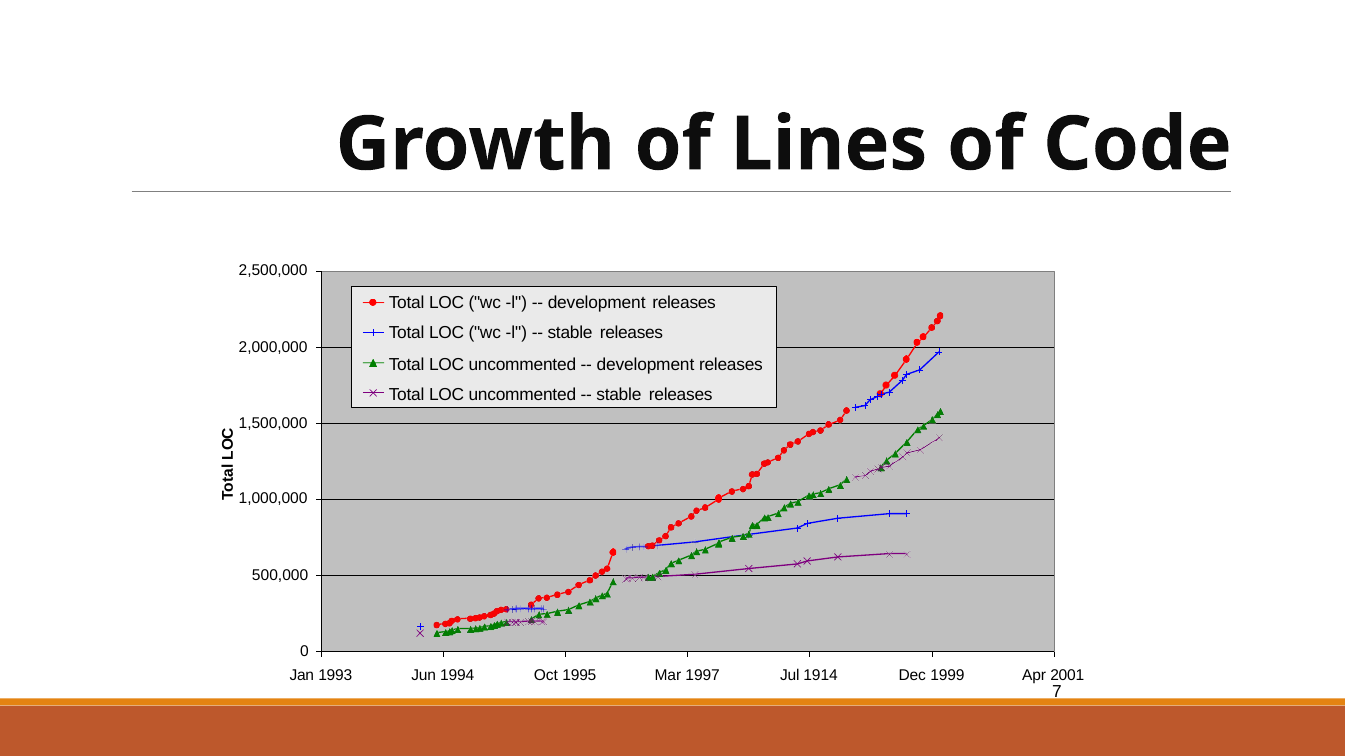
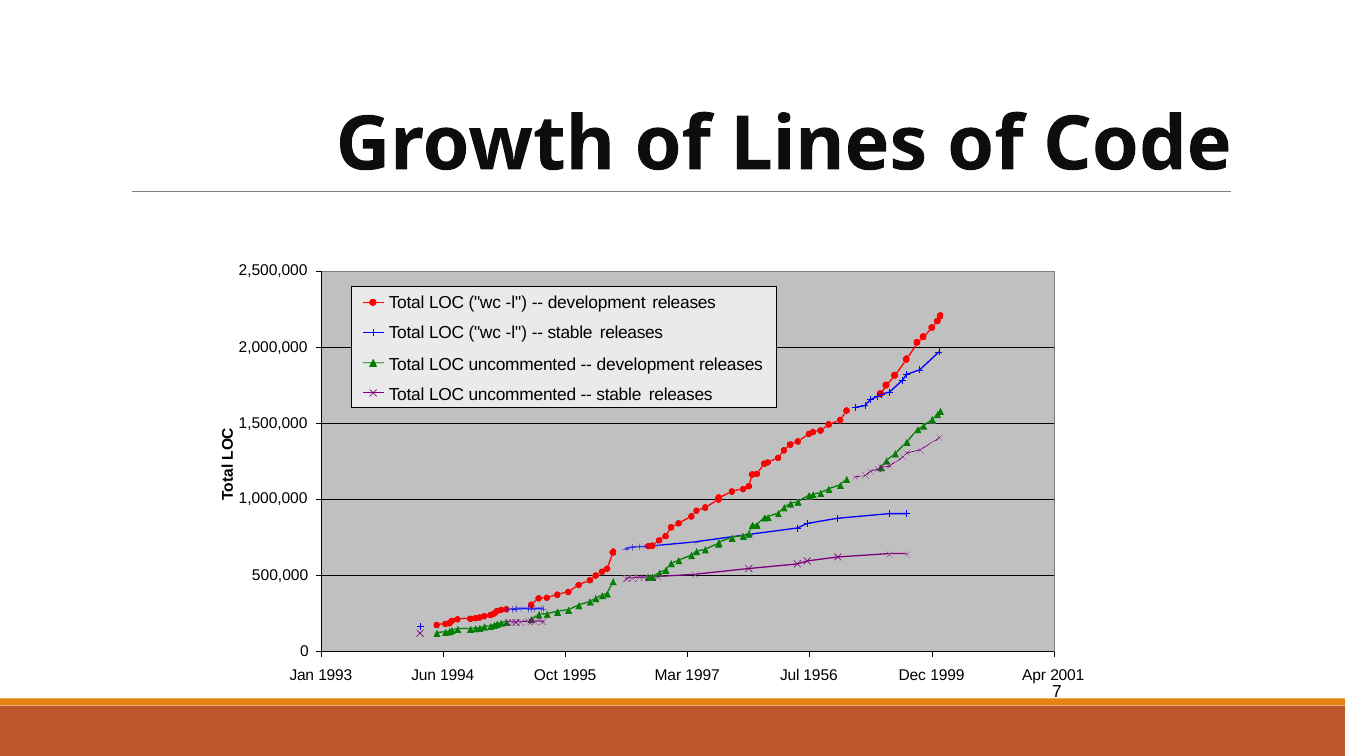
1914: 1914 -> 1956 (821, 675)
